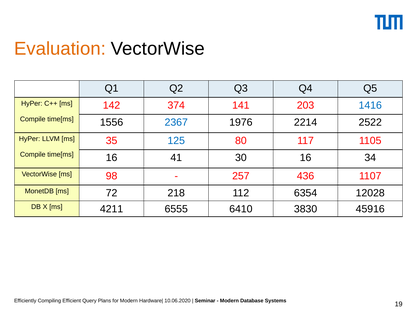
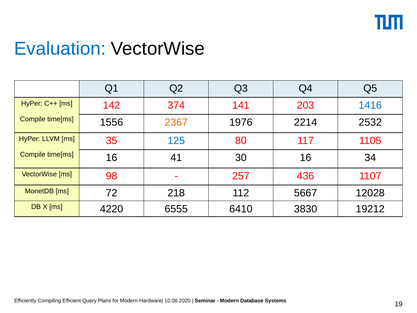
Evaluation colour: orange -> blue (60, 49)
2367 colour: blue -> orange (176, 122)
2522: 2522 -> 2532 (370, 122)
6354: 6354 -> 5667 (306, 193)
4211: 4211 -> 4220 (112, 209)
45916: 45916 -> 19212 (370, 209)
